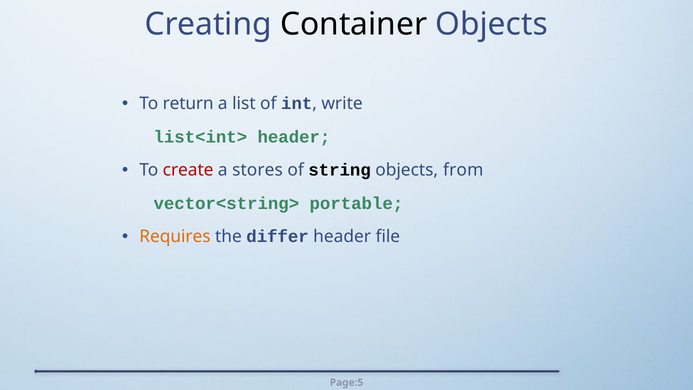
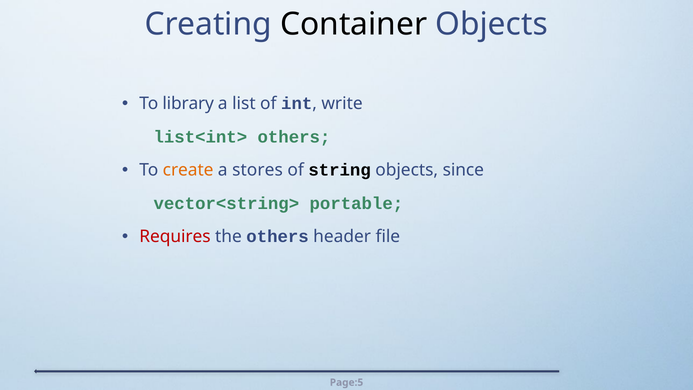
return: return -> library (188, 104)
list<int> header: header -> others (294, 137)
create colour: red -> orange (188, 170)
from: from -> since (463, 170)
Requires colour: orange -> red (175, 236)
the differ: differ -> others (278, 236)
